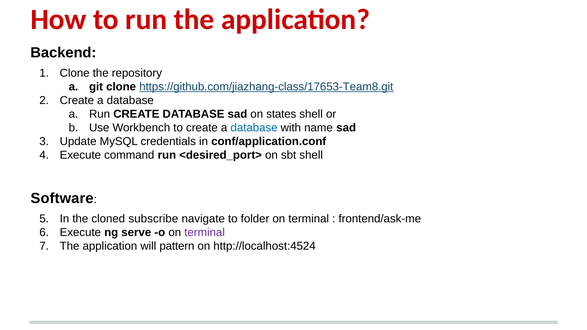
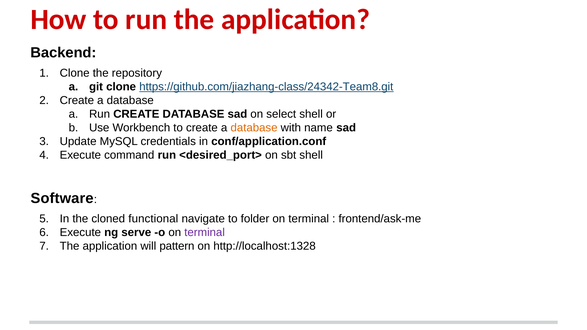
https://github.com/jiazhang-class/17653-Team8.git: https://github.com/jiazhang-class/17653-Team8.git -> https://github.com/jiazhang-class/24342-Team8.git (266, 87)
states: states -> select (281, 114)
database colour: blue -> orange (254, 128)
subscribe: subscribe -> functional (153, 219)
http://localhost:4524: http://localhost:4524 -> http://localhost:1328 (265, 246)
